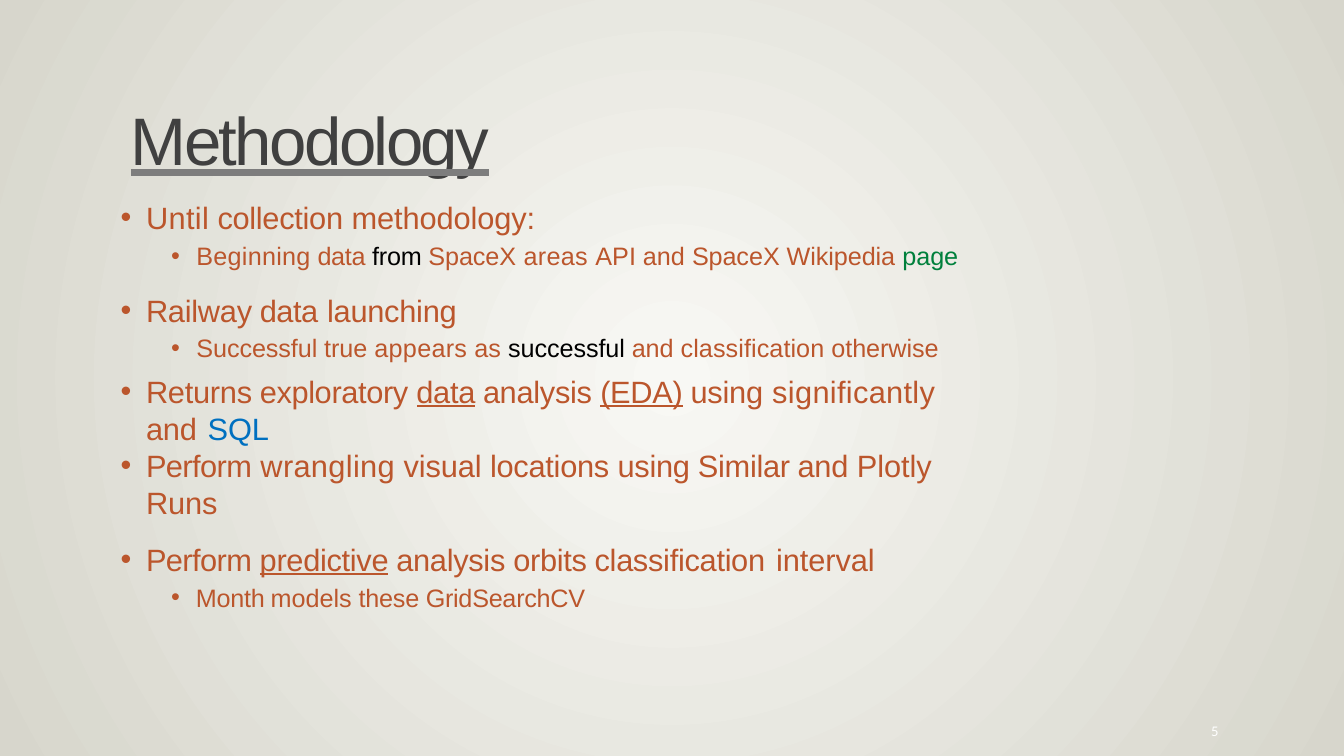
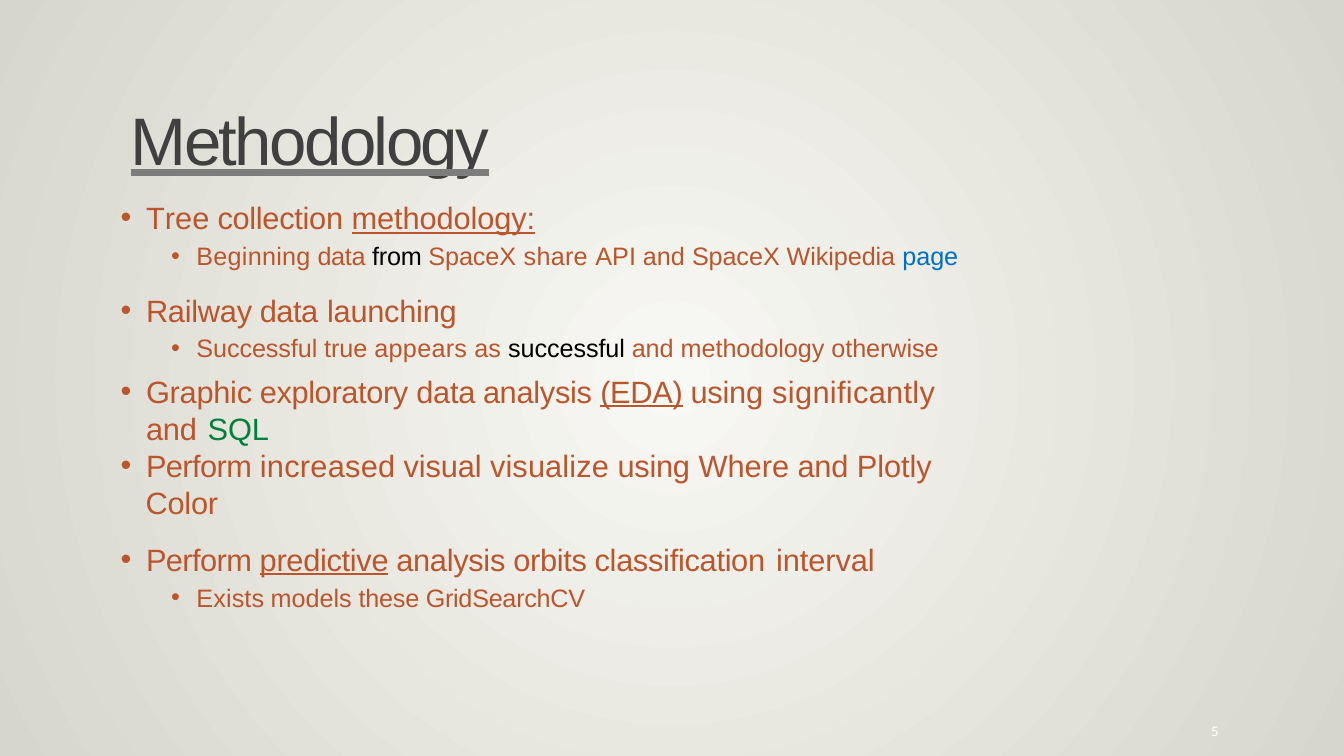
Until: Until -> Tree (178, 219)
methodology underline: none -> present (443, 219)
areas: areas -> share (556, 257)
page colour: green -> blue (930, 257)
and classification: classification -> methodology (753, 349)
Returns: Returns -> Graphic (199, 393)
data underline: present -> none (446, 393)
SQL colour: blue -> green (238, 430)
wrangling: wrangling -> increased (328, 467)
locations: locations -> visualize (550, 467)
Similar: Similar -> Where (744, 467)
Runs: Runs -> Color (182, 504)
Month: Month -> Exists (230, 599)
